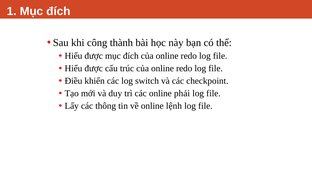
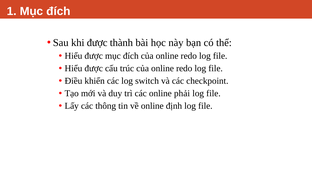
khi công: công -> được (97, 43)
online lệnh: lệnh -> định (174, 106)
